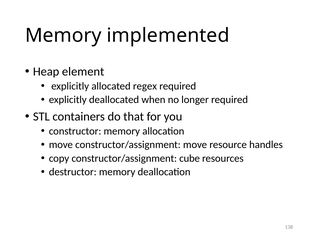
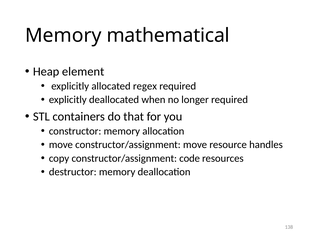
implemented: implemented -> mathematical (168, 36)
cube: cube -> code (190, 159)
